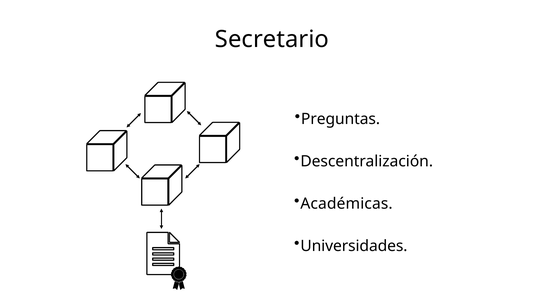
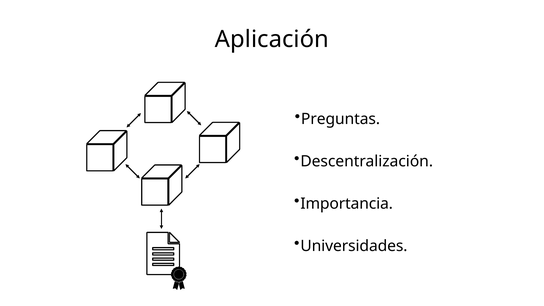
Secretario: Secretario -> Aplicación (272, 39)
Académicas: Académicas -> Importancia (347, 204)
